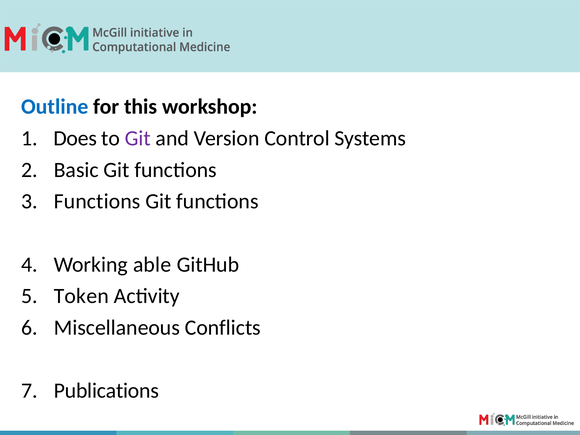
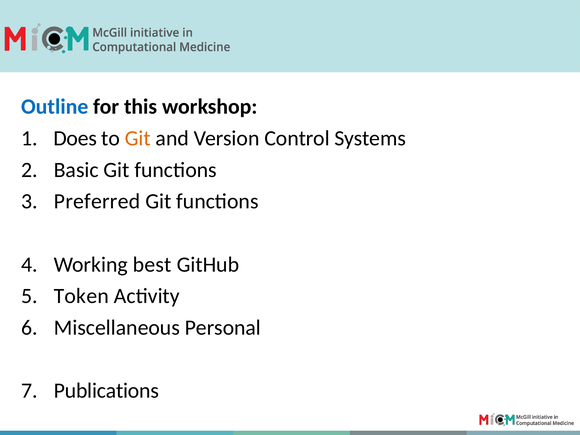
Git colour: purple -> orange (138, 138)
Functions: Functions -> Preferred (97, 201)
able: able -> best (152, 265)
Conflicts: Conflicts -> Personal (223, 328)
